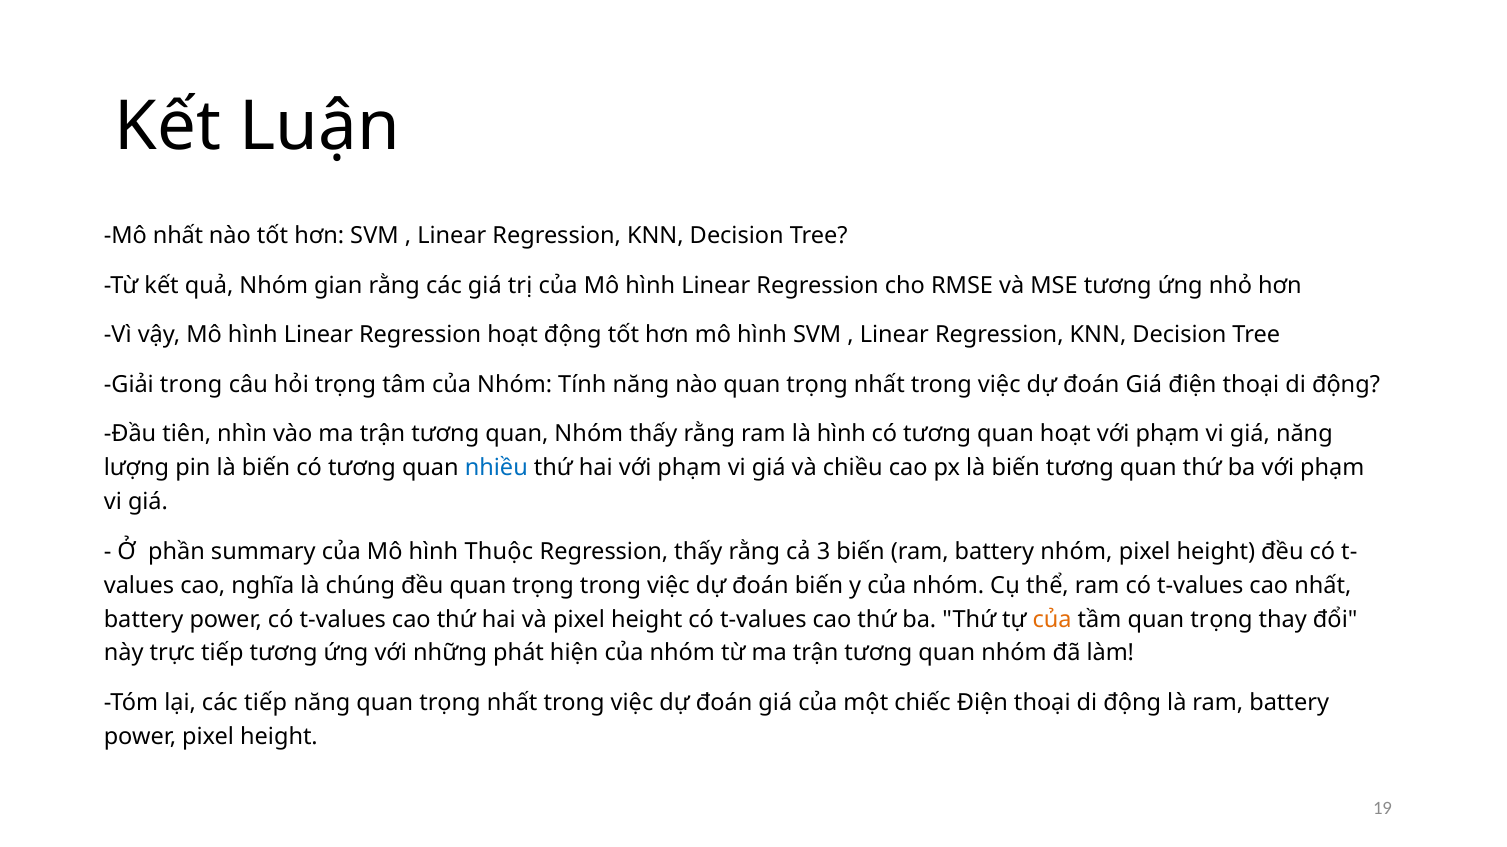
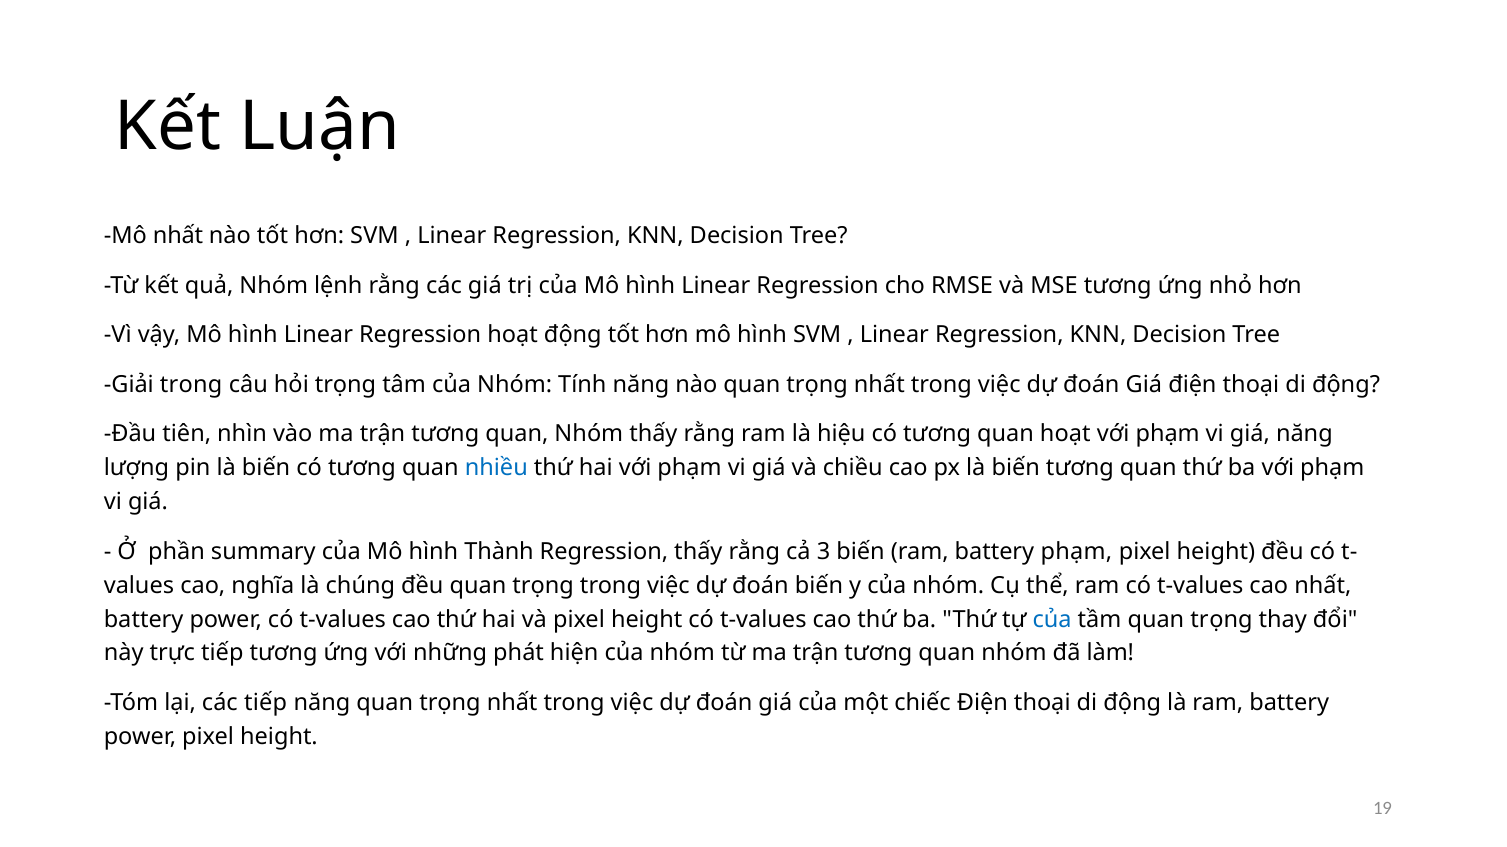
gian: gian -> lệnh (338, 286)
là hình: hình -> hiệu (841, 434)
Thuộc: Thuộc -> Thành (499, 552)
battery nhóm: nhóm -> phạm (1076, 552)
của colour: orange -> blue (1052, 620)
